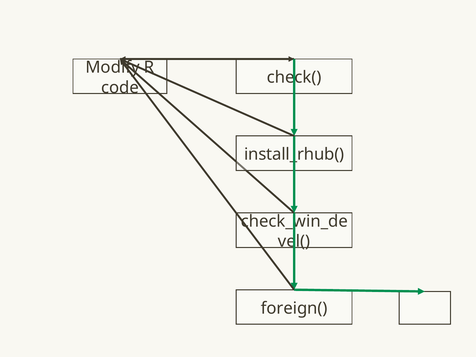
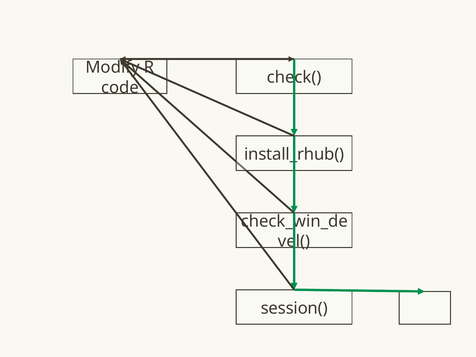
foreign(: foreign( -> session( (294, 308)
